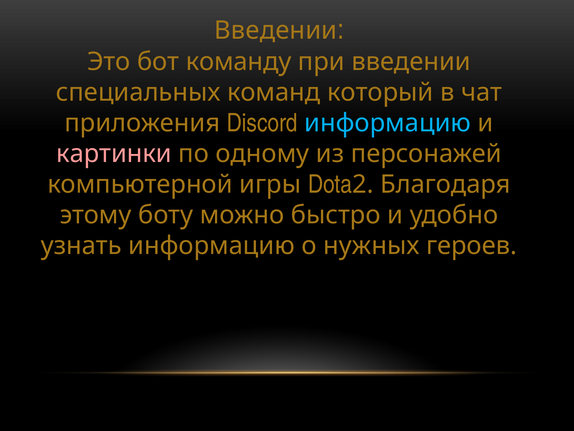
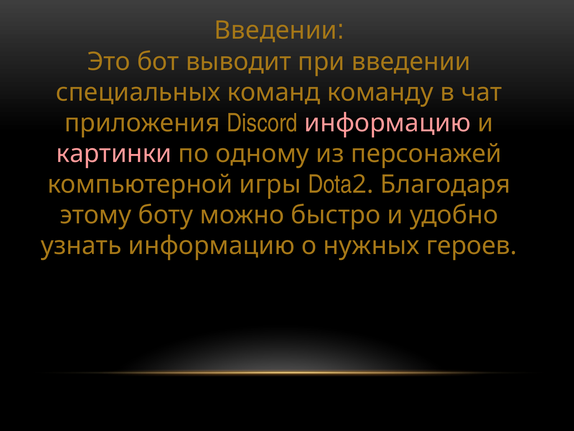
команду: команду -> выводит (239, 62)
который: который -> команду (380, 92)
информацию colour: light blue -> pink (388, 123)
